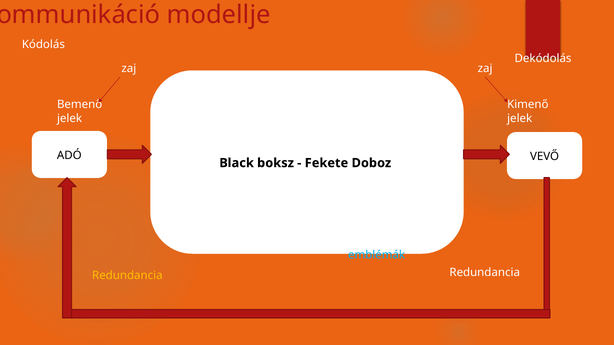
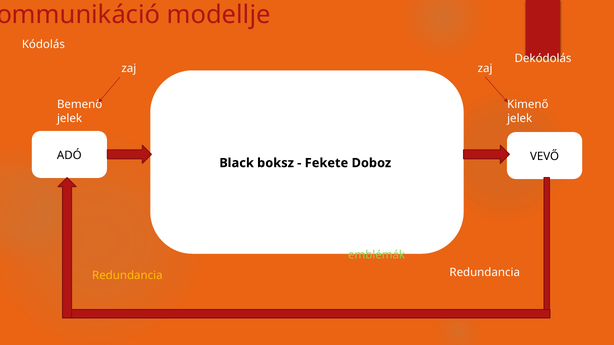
emblémák colour: light blue -> light green (377, 255)
